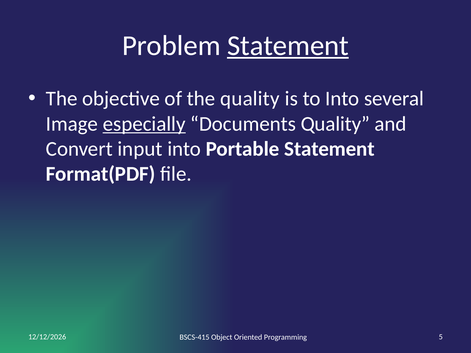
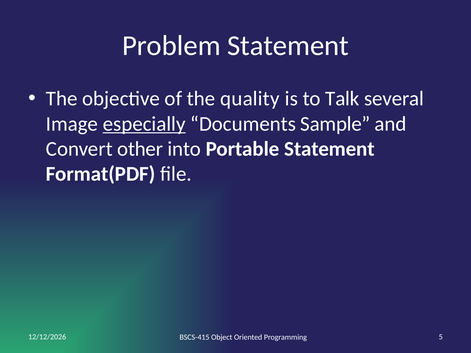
Statement underline: present -> none (288, 46)
to Into: Into -> Talk (342, 99)
Documents Quality: Quality -> Sample (335, 124)
input: input -> other (140, 149)
